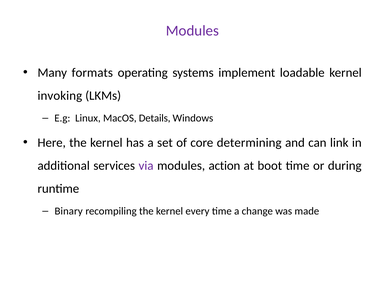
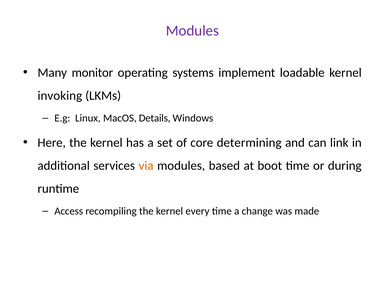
formats: formats -> monitor (92, 73)
via colour: purple -> orange (146, 166)
action: action -> based (224, 166)
Binary: Binary -> Access (69, 212)
